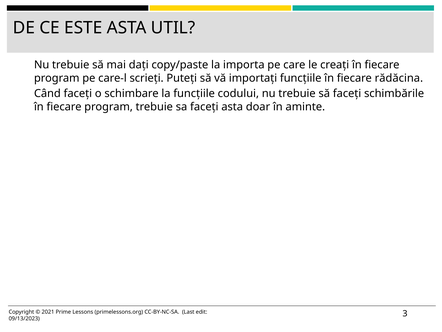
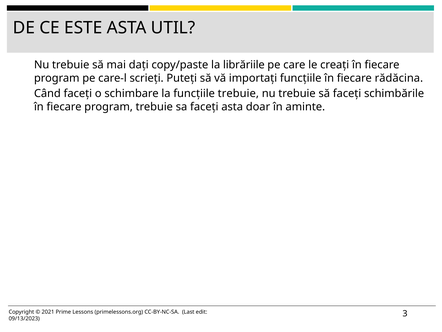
importa: importa -> librăriile (244, 65)
funcțiile codului: codului -> trebuie (238, 93)
